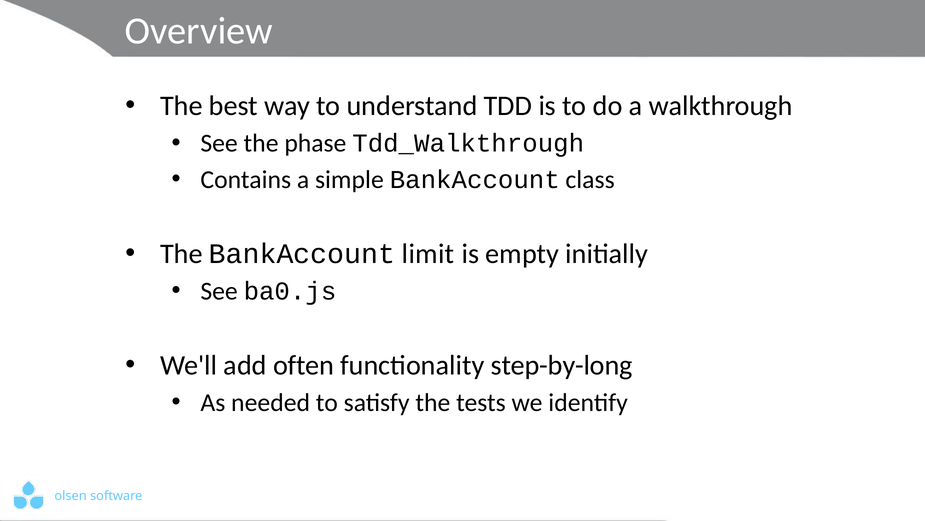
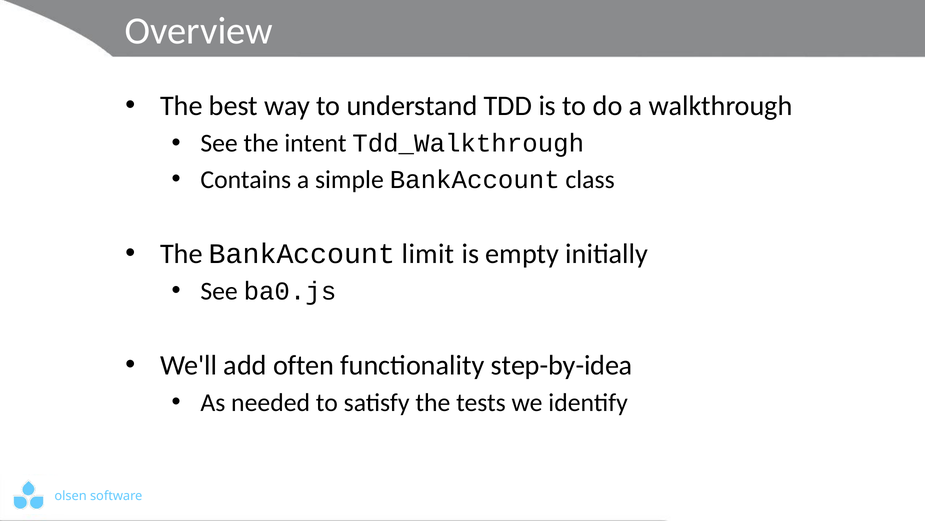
phase: phase -> intent (315, 143)
step-by-long: step-by-long -> step-by-idea (562, 365)
